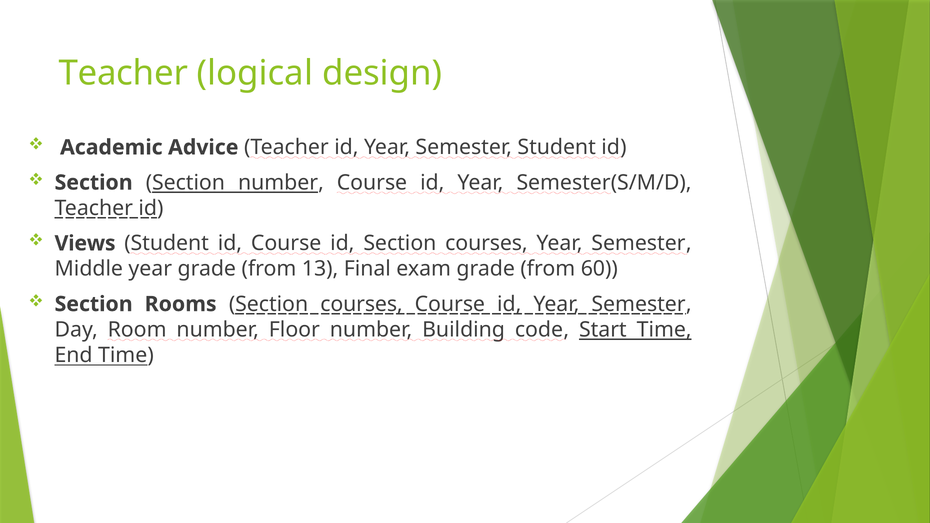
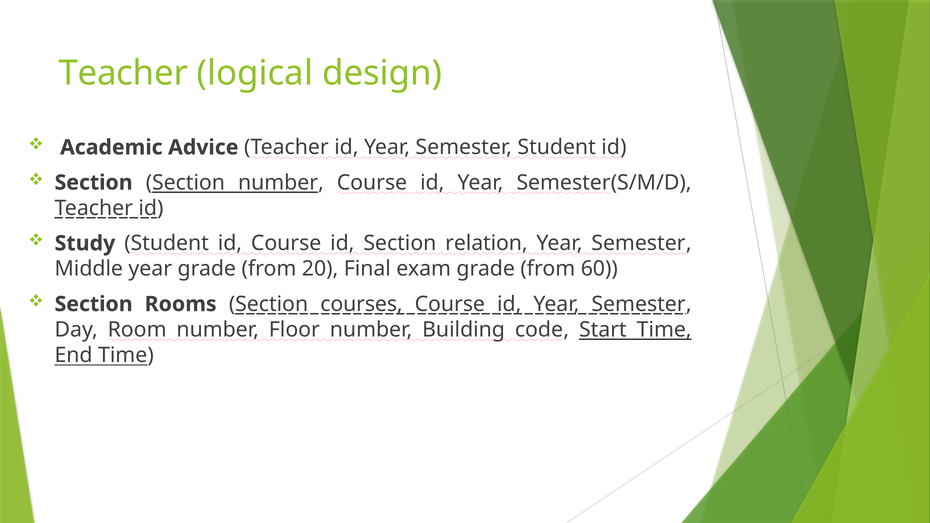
Views: Views -> Study (85, 243)
id Section courses: courses -> relation (486, 243)
13: 13 -> 20 (320, 269)
